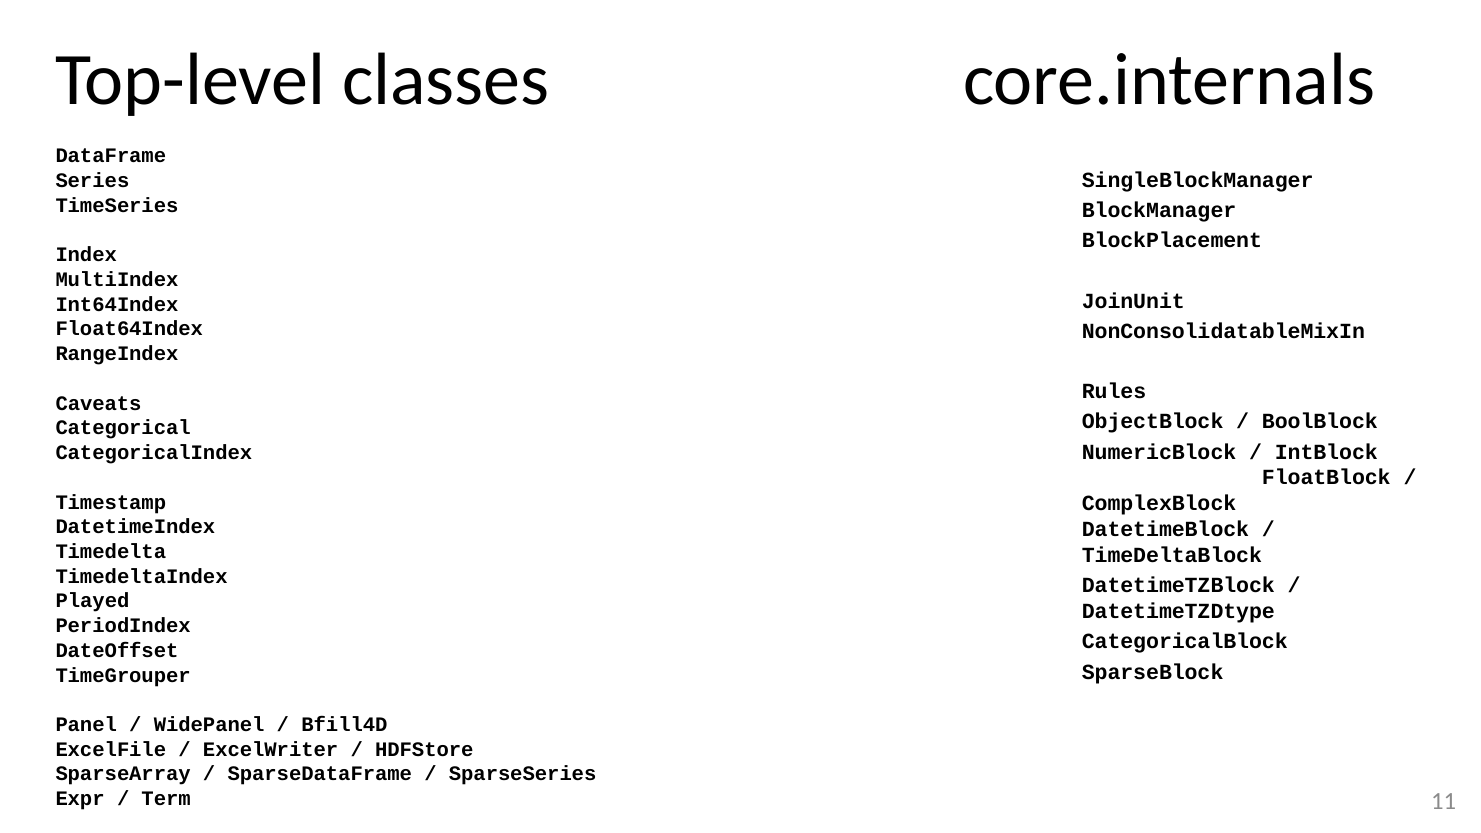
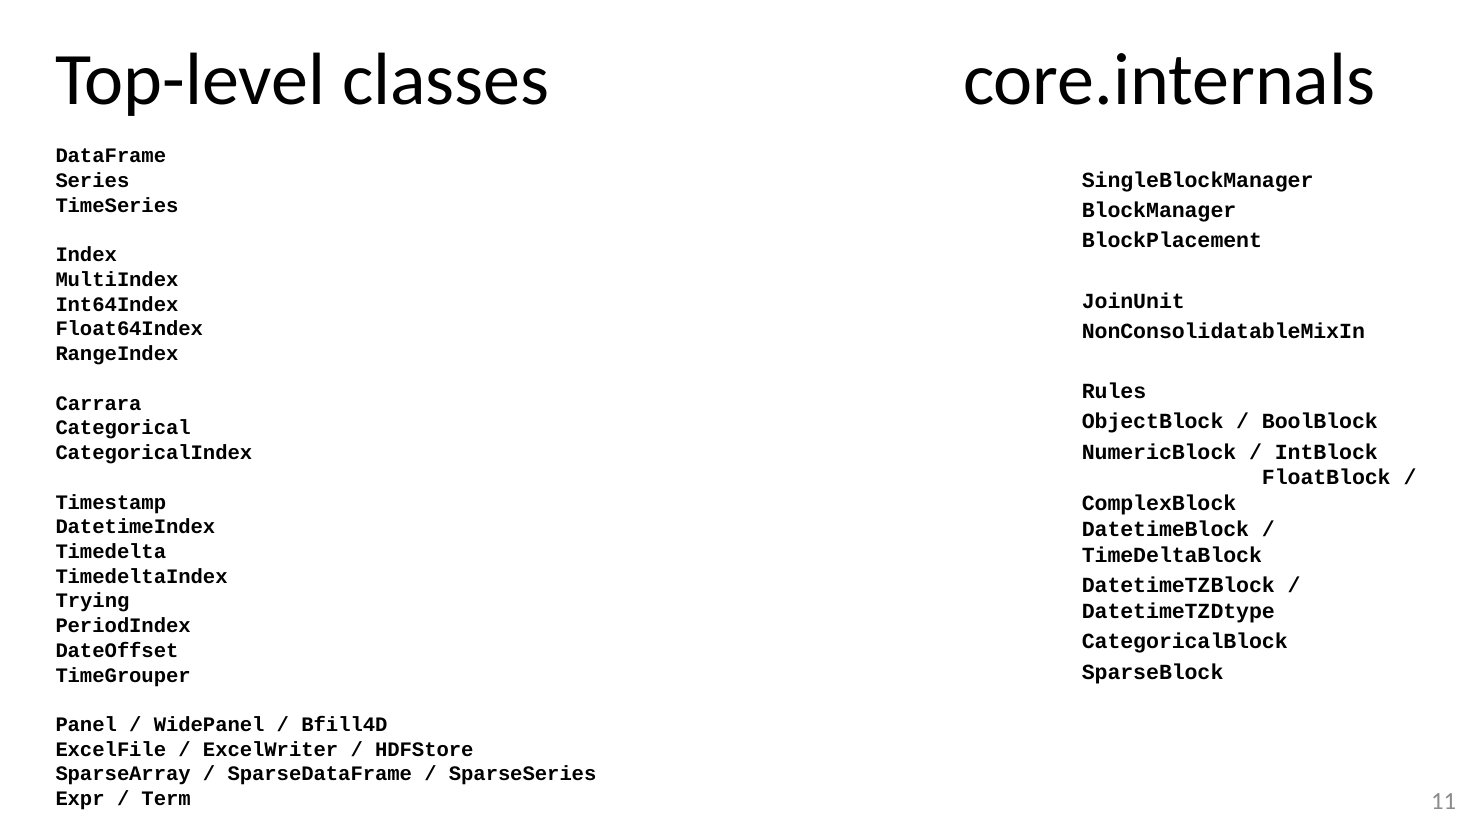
Caveats: Caveats -> Carrara (99, 403)
Played: Played -> Trying (92, 601)
